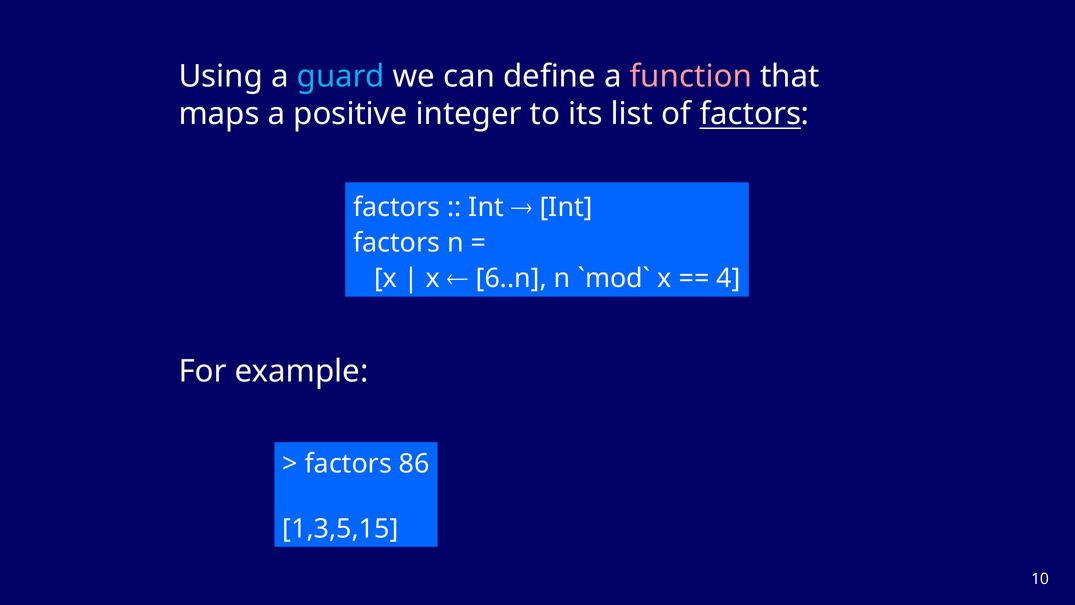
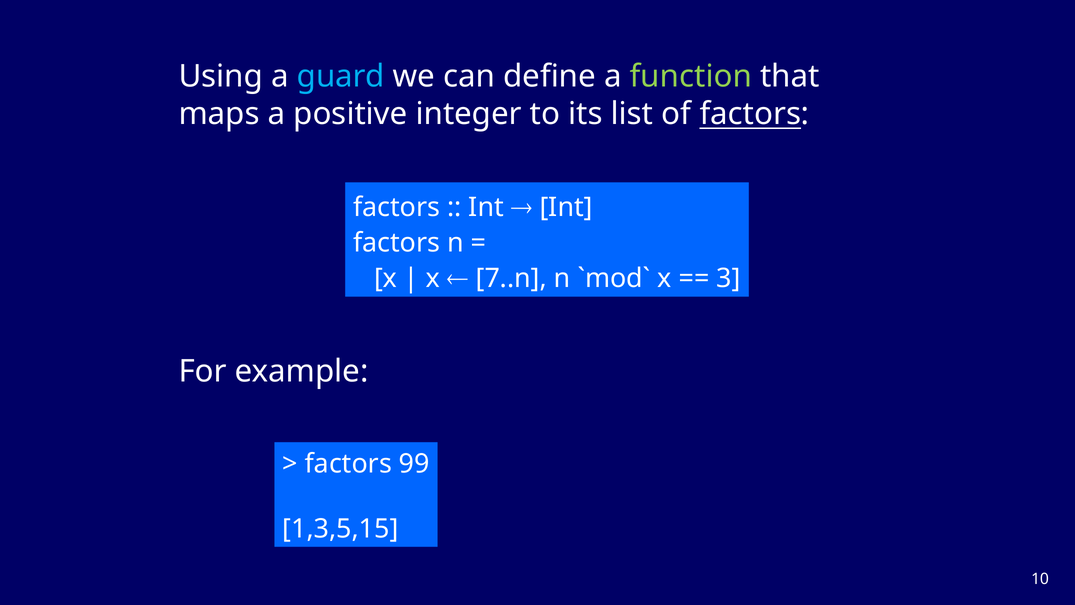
function colour: pink -> light green (691, 76)
6..n: 6..n -> 7..n (511, 278)
4: 4 -> 3 (729, 278)
86: 86 -> 99 (414, 464)
